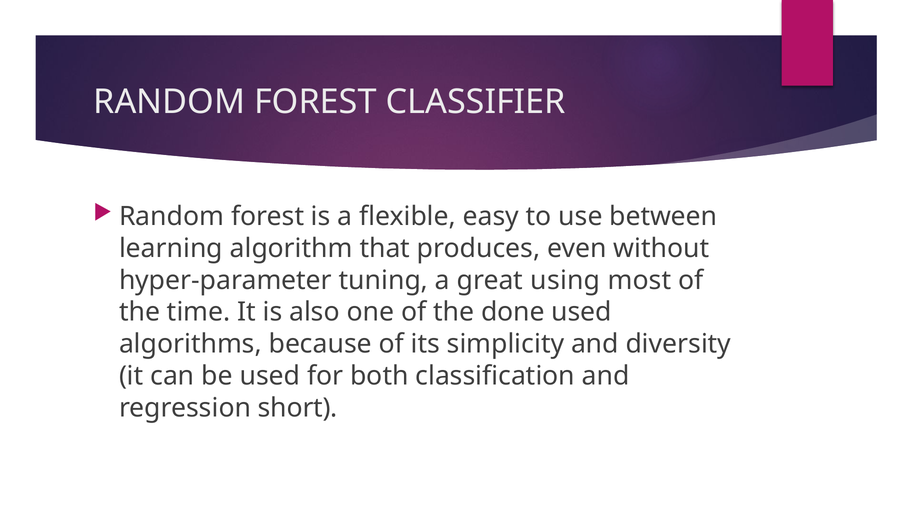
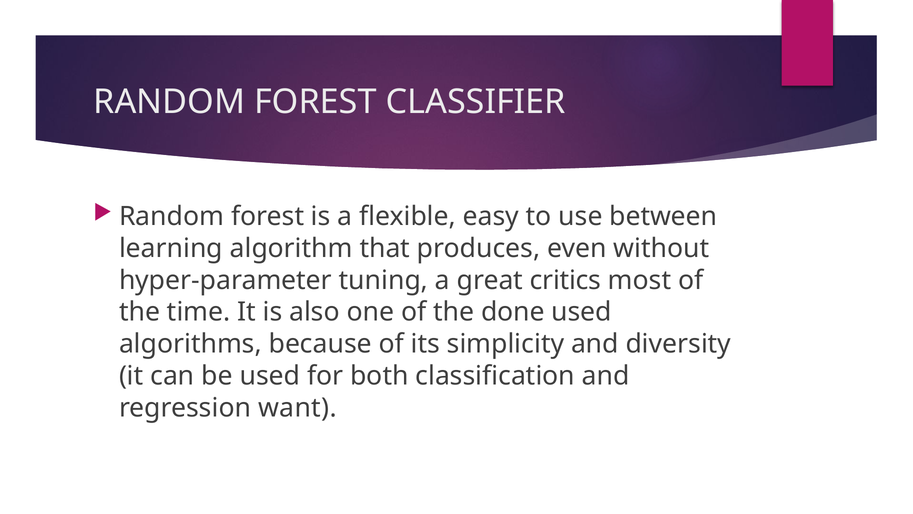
using: using -> critics (566, 280)
short: short -> want (297, 408)
